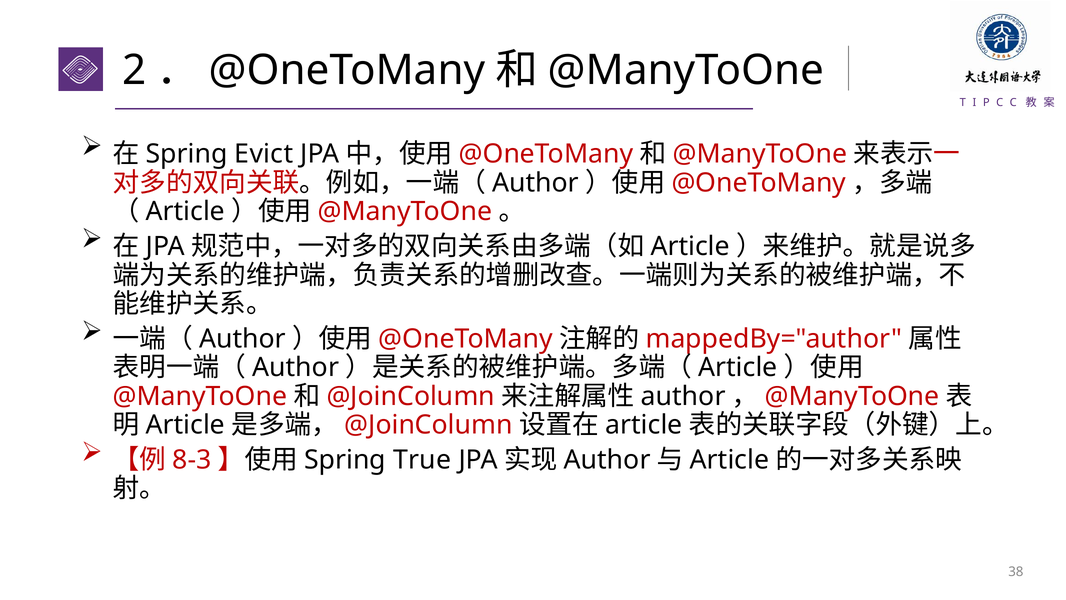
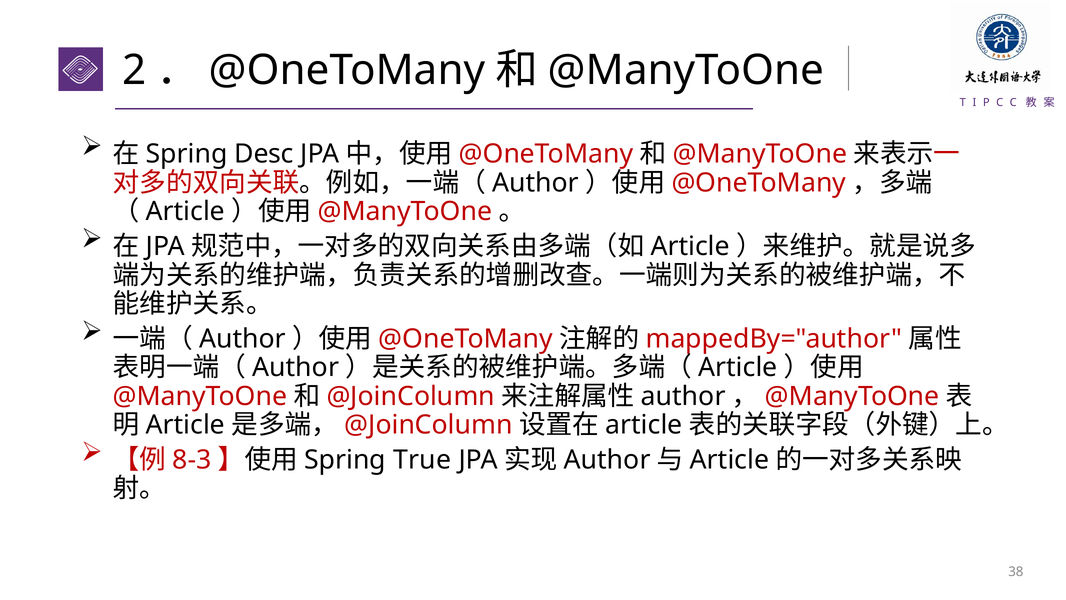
Evict: Evict -> Desc (264, 154)
